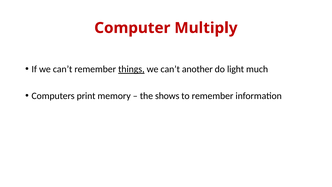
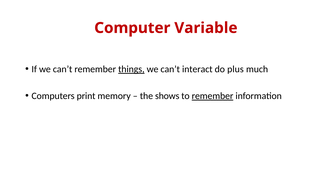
Multiply: Multiply -> Variable (206, 28)
another: another -> interact (197, 69)
light: light -> plus (235, 69)
remember underline: none -> present (213, 96)
